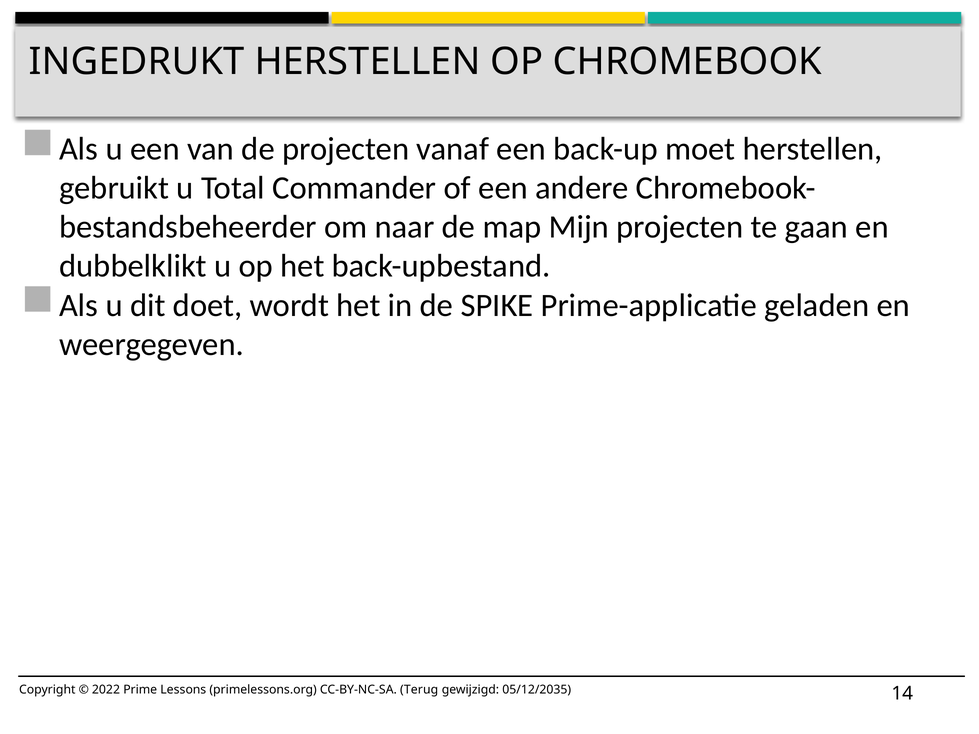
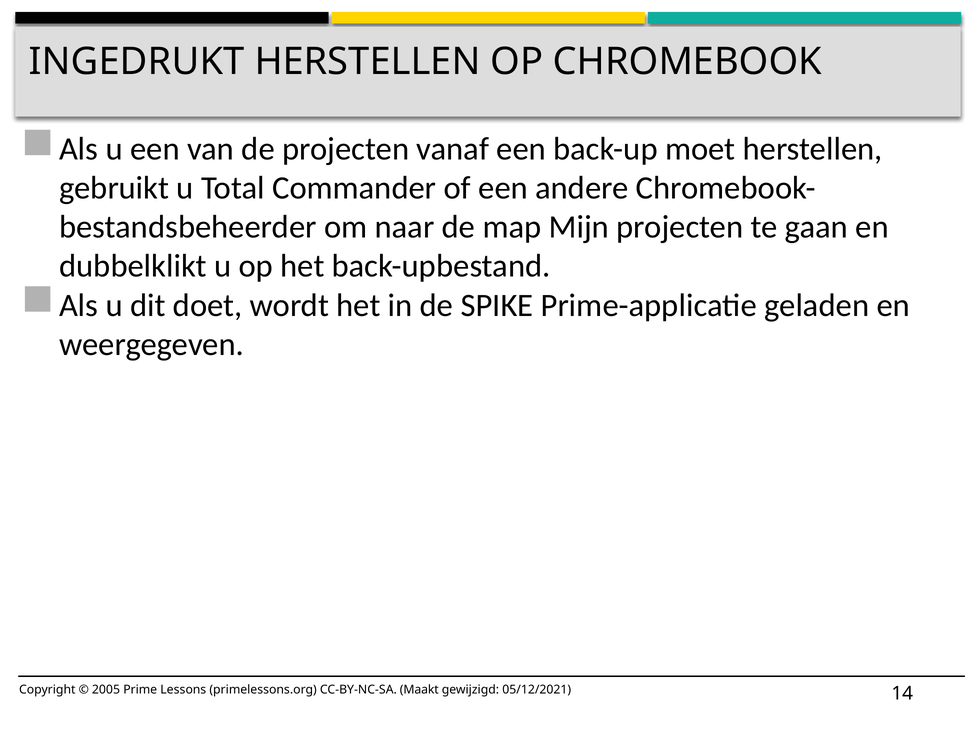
2022: 2022 -> 2005 (106, 690)
Terug: Terug -> Maakt (419, 690)
05/12/2035: 05/12/2035 -> 05/12/2021 (537, 690)
